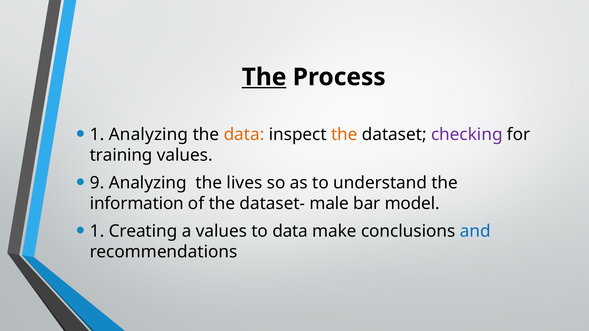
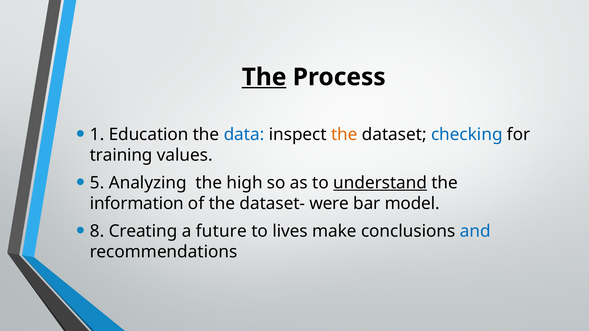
1 Analyzing: Analyzing -> Education (149, 135)
data colour: orange -> blue (244, 135)
checking colour: purple -> blue (467, 135)
9: 9 -> 5 (97, 183)
lives: lives -> high (245, 183)
understand underline: none -> present (380, 183)
male: male -> were (329, 204)
1: 1 -> 8 (97, 231)
a values: values -> future (221, 231)
to data: data -> lives (290, 231)
